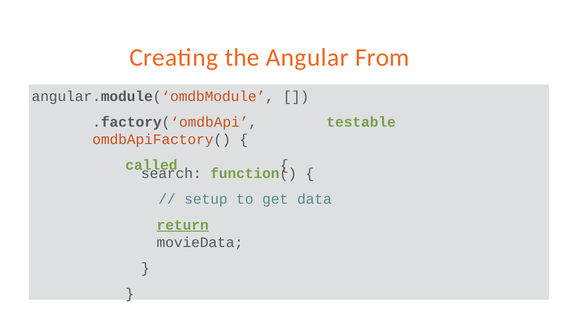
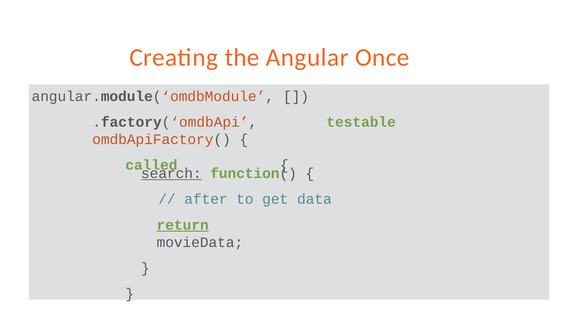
From: From -> Once (382, 58)
search underline: none -> present (171, 174)
setup: setup -> after (206, 199)
